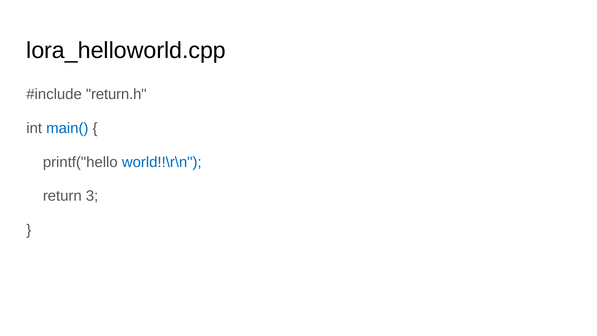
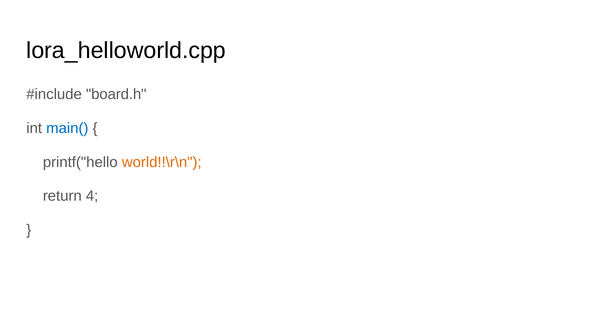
return.h: return.h -> board.h (116, 94)
world!!\r\n colour: blue -> orange (162, 162)
3: 3 -> 4 (92, 196)
